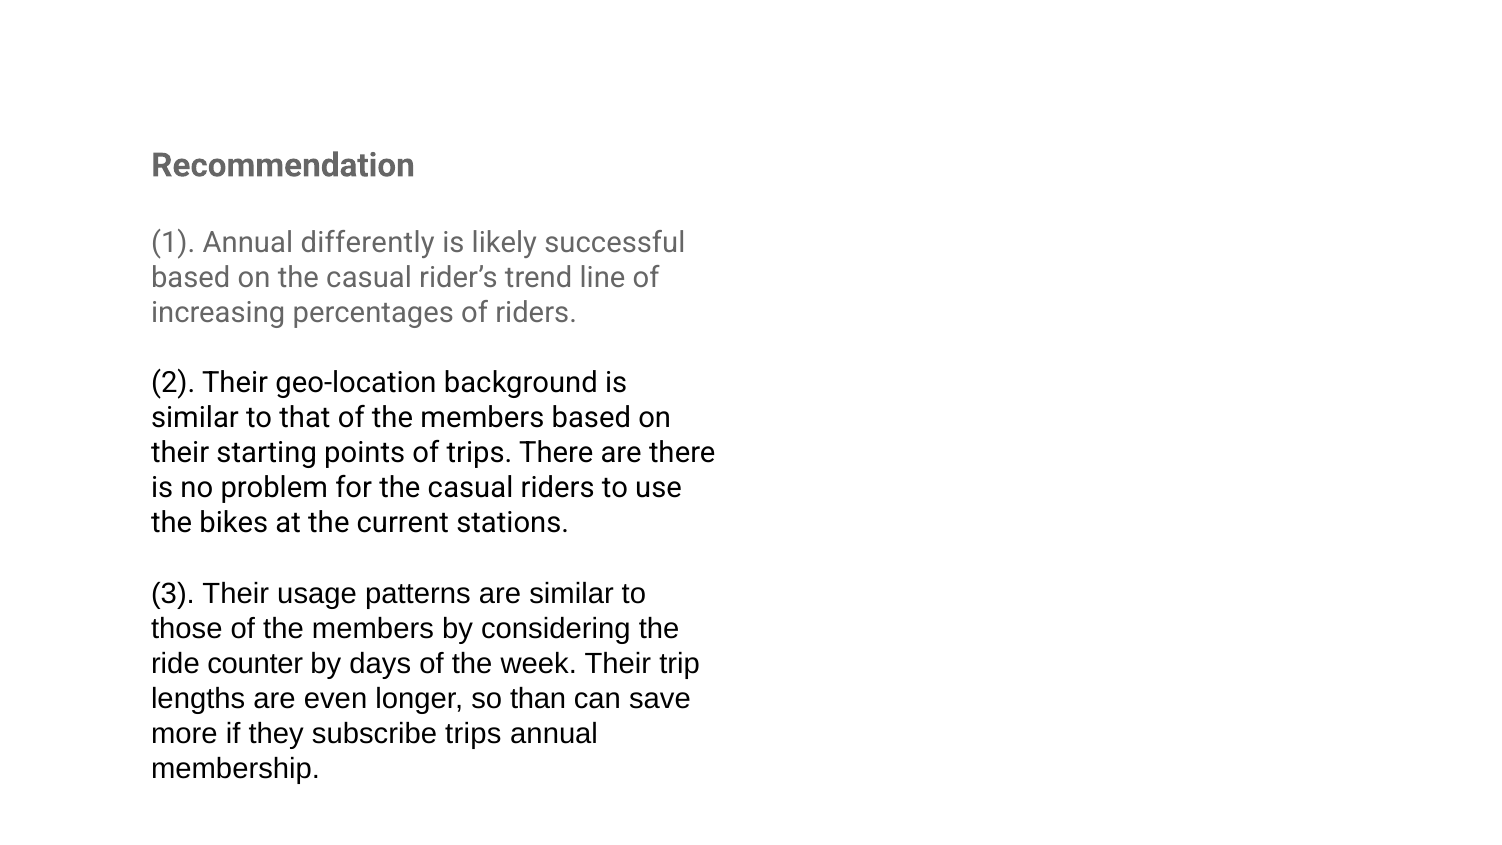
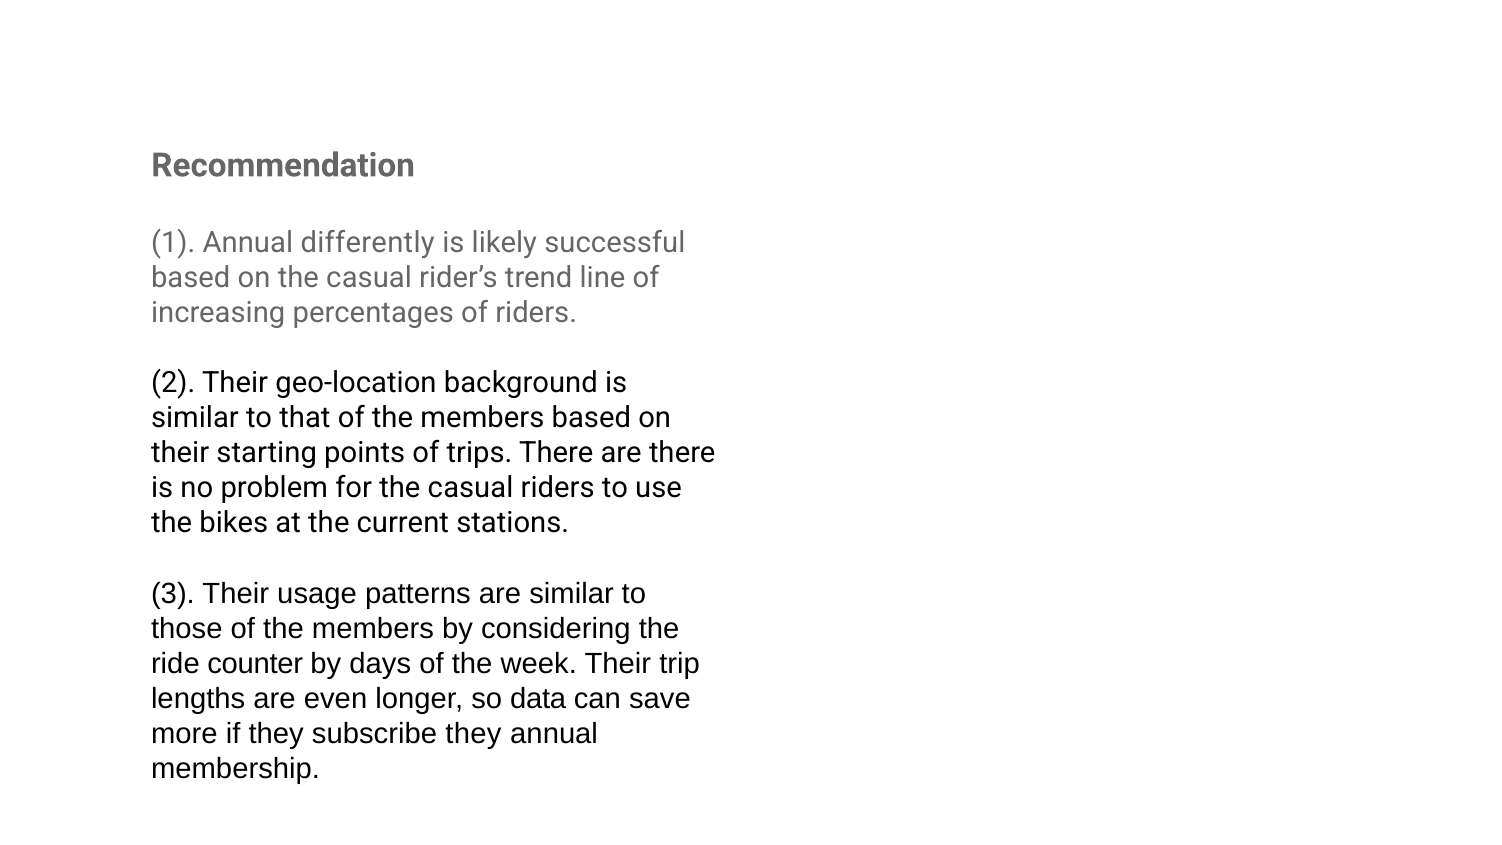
than: than -> data (538, 699)
subscribe trips: trips -> they (473, 734)
